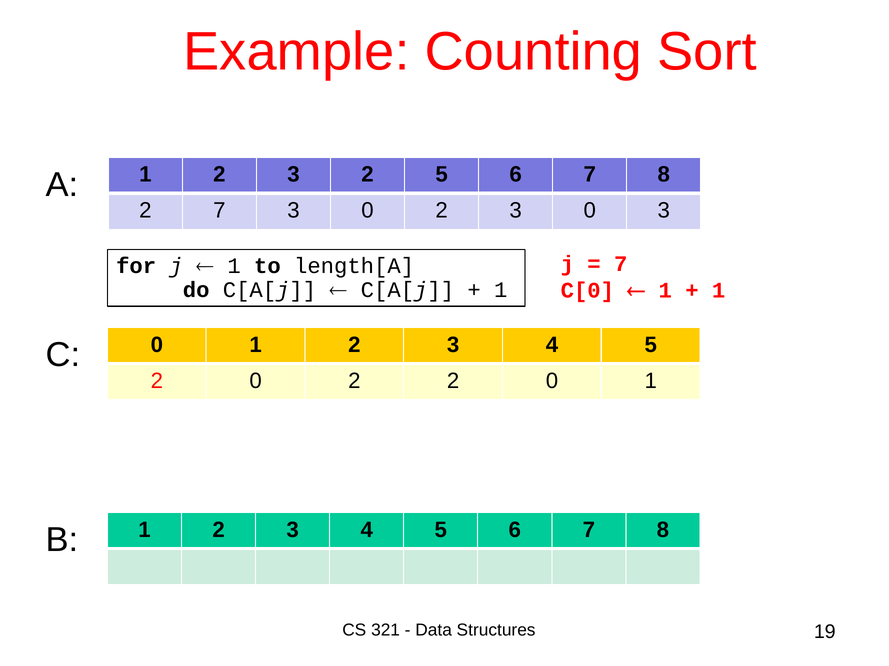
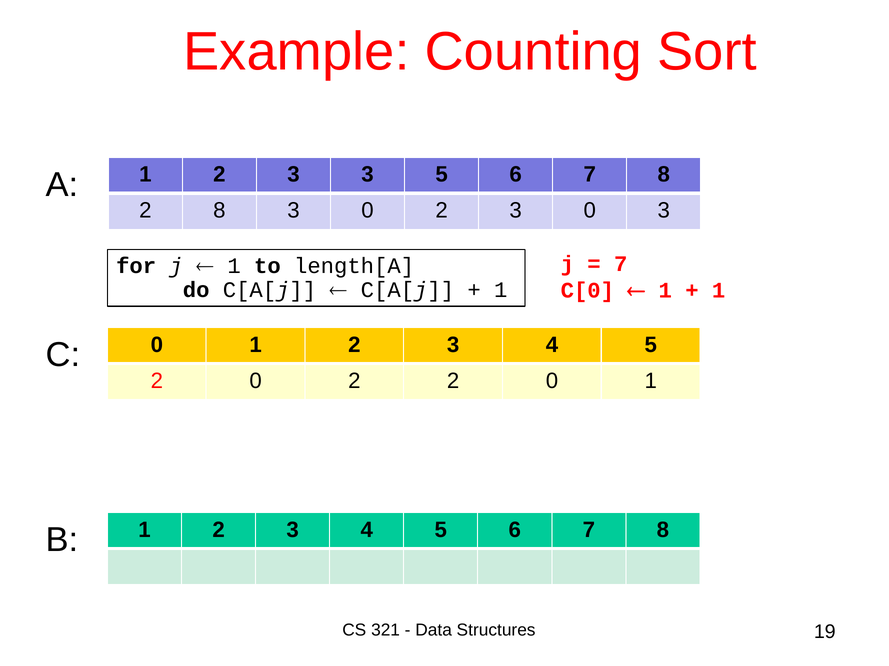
3 2: 2 -> 3 (368, 175)
2 7: 7 -> 8 (219, 211)
